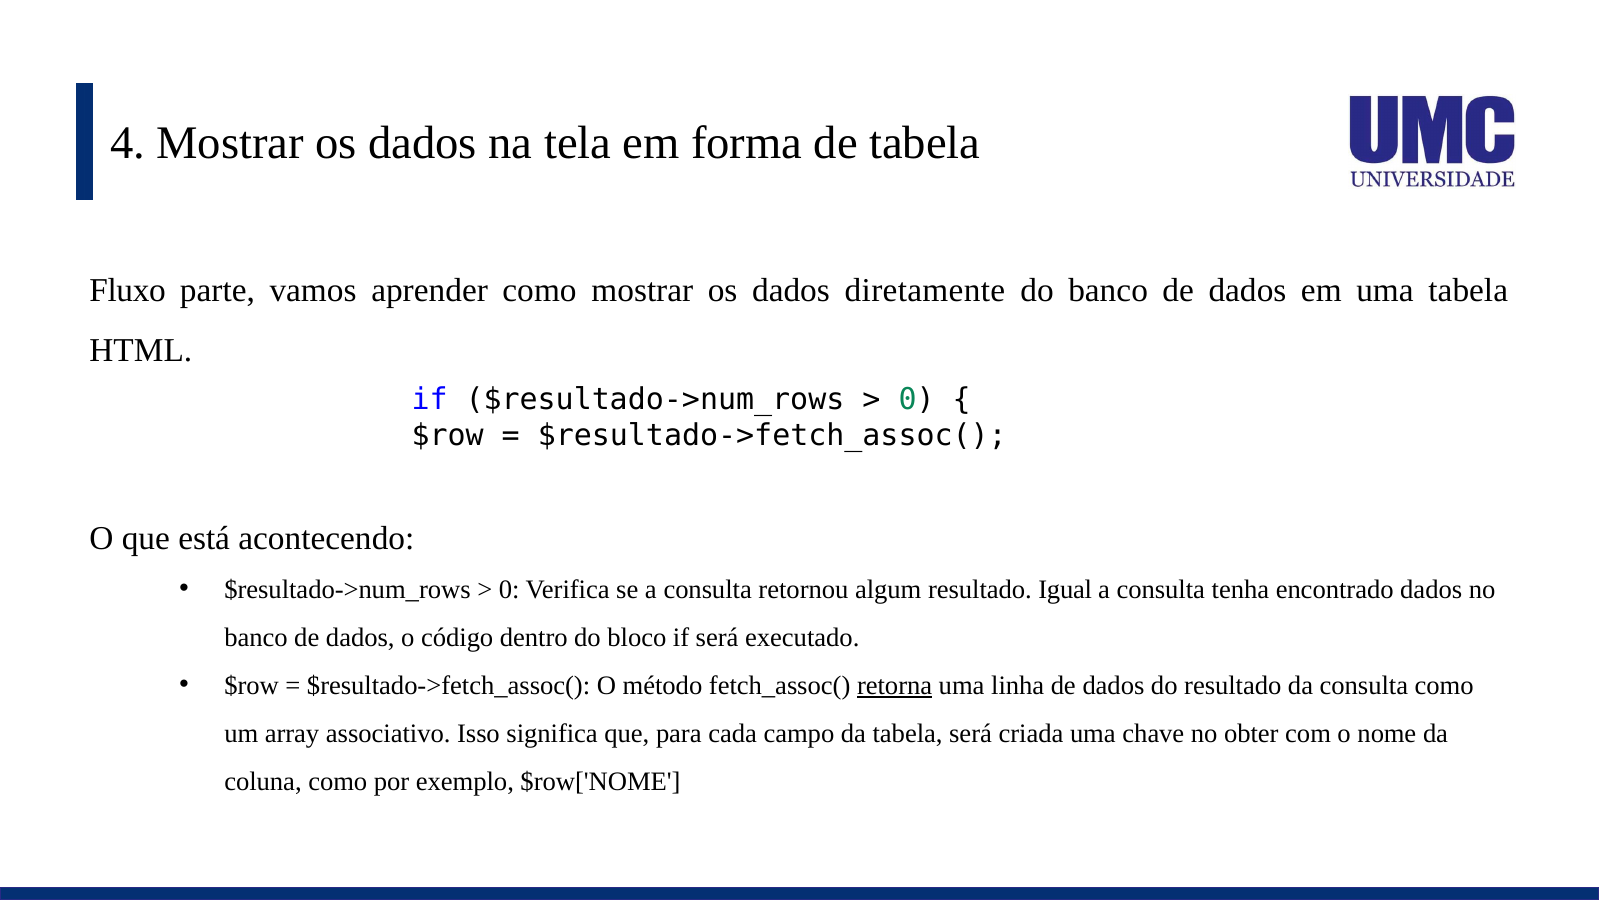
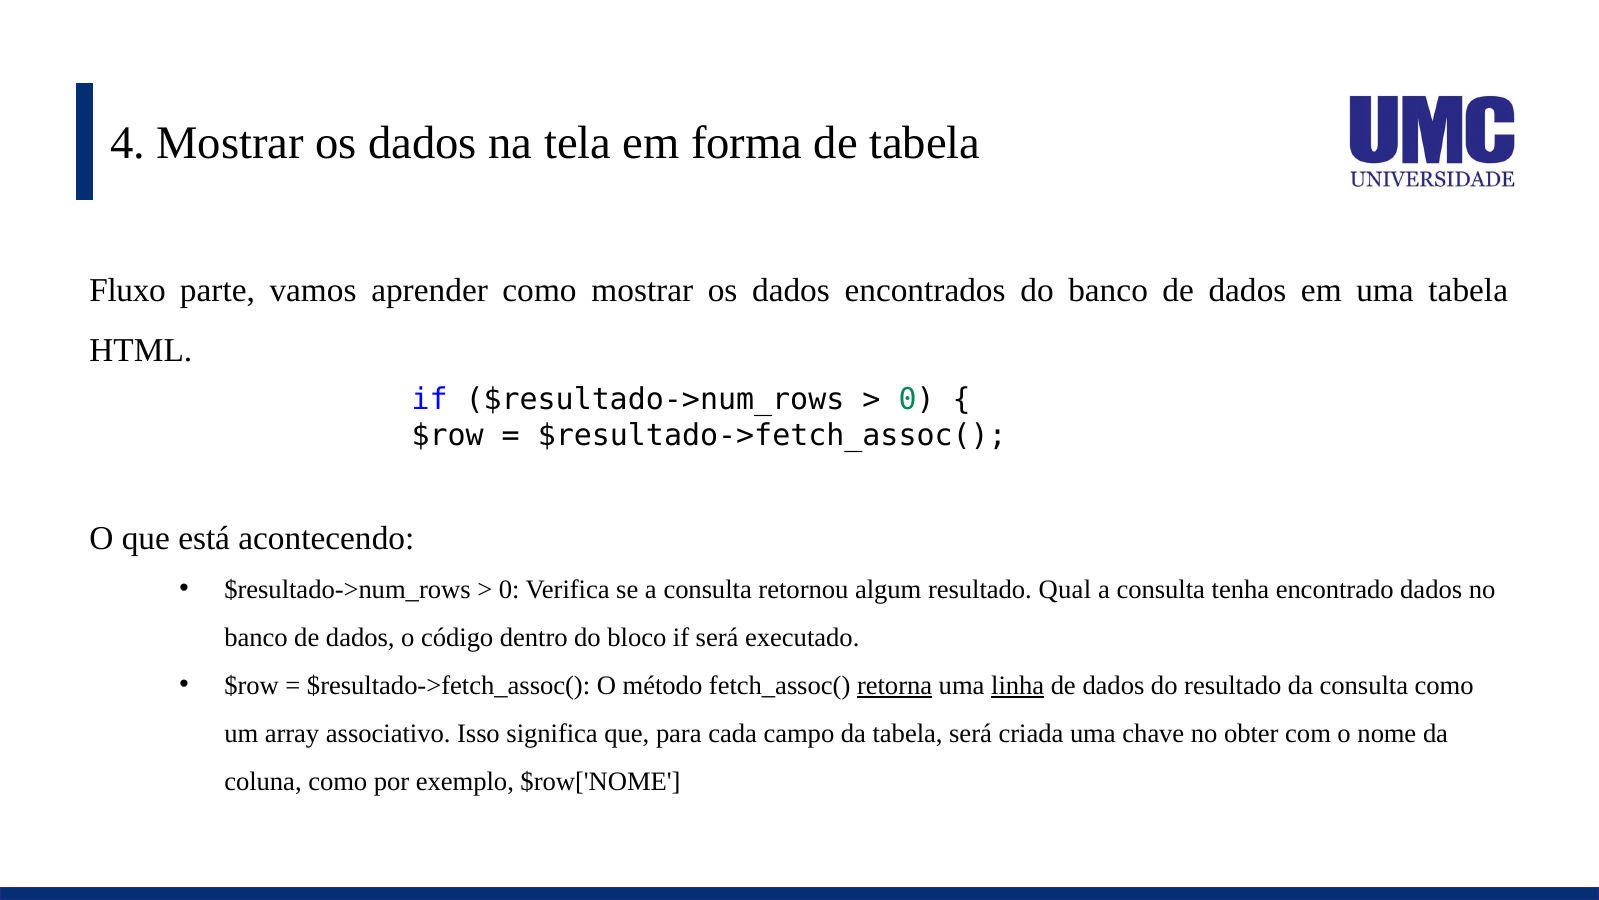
diretamente: diretamente -> encontrados (925, 290)
Igual: Igual -> Qual (1065, 589)
linha underline: none -> present (1018, 685)
